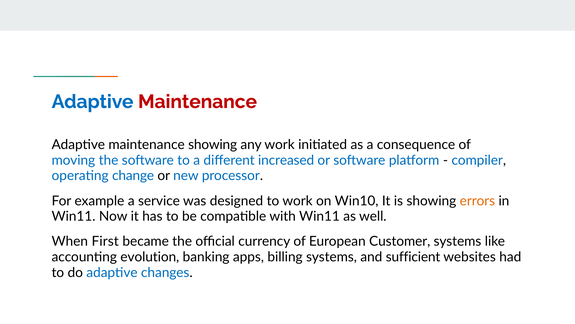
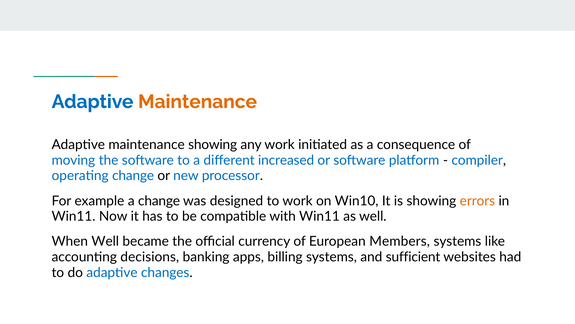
Maintenance colour: red -> orange (198, 102)
a service: service -> change (159, 201)
When First: First -> Well (105, 241)
Customer: Customer -> Members (400, 241)
evolution: evolution -> decisions (150, 257)
